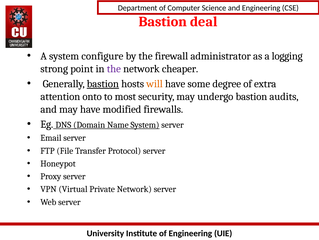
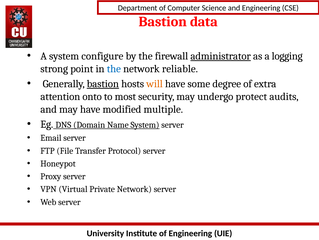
deal: deal -> data (204, 22)
administrator underline: none -> present (221, 56)
the colour: purple -> blue (114, 69)
cheaper: cheaper -> reliable (180, 69)
undergo bastion: bastion -> protect (251, 96)
firewalls: firewalls -> multiple (163, 109)
